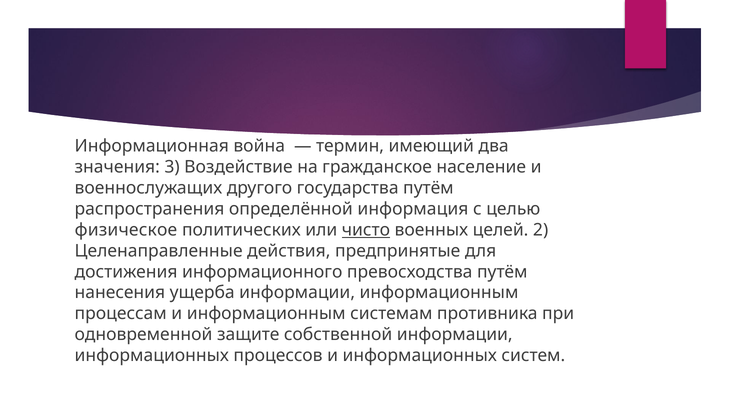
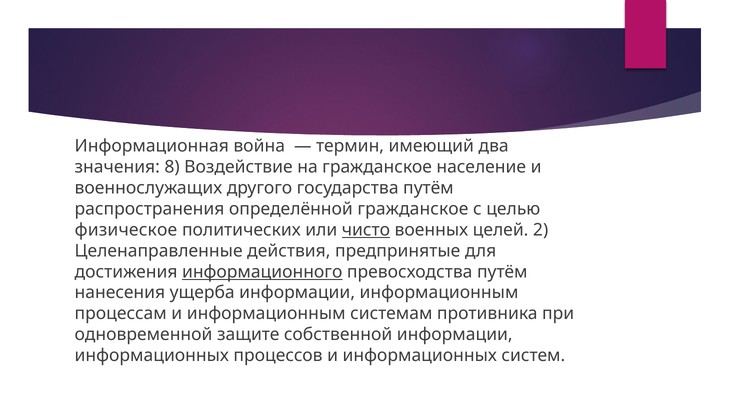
3: 3 -> 8 (172, 167)
определённой информация: информация -> гражданское (413, 209)
информационного underline: none -> present (262, 272)
